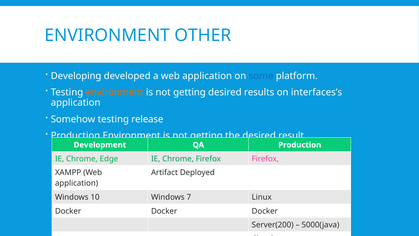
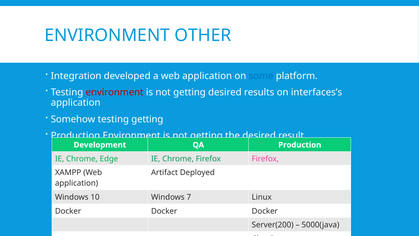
Developing: Developing -> Integration (76, 76)
environment colour: orange -> red (115, 92)
testing release: release -> getting (147, 119)
